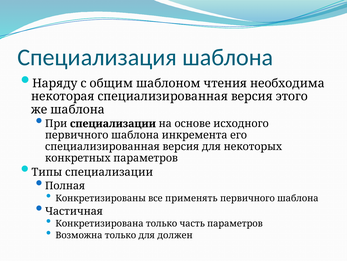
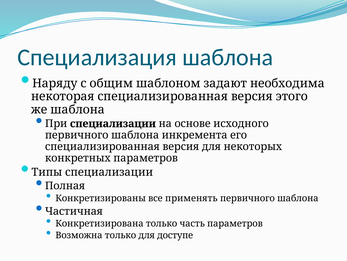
чтения: чтения -> задают (225, 83)
должен: должен -> доступе (175, 235)
